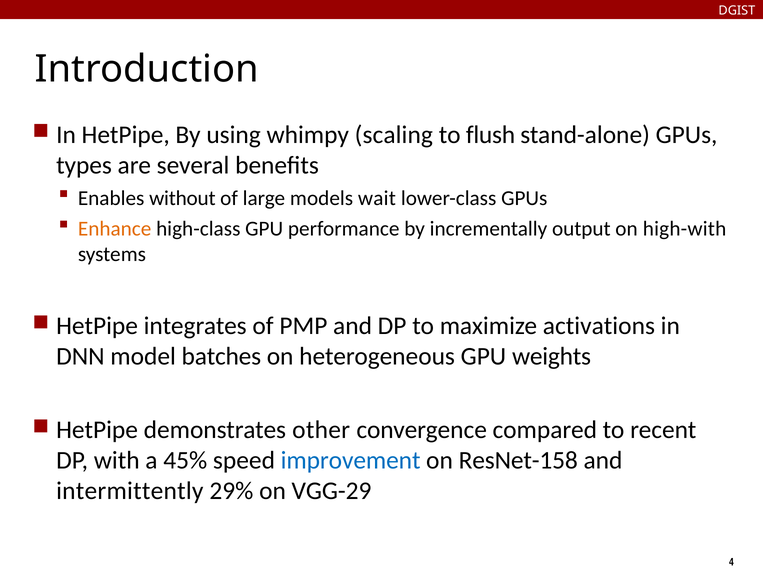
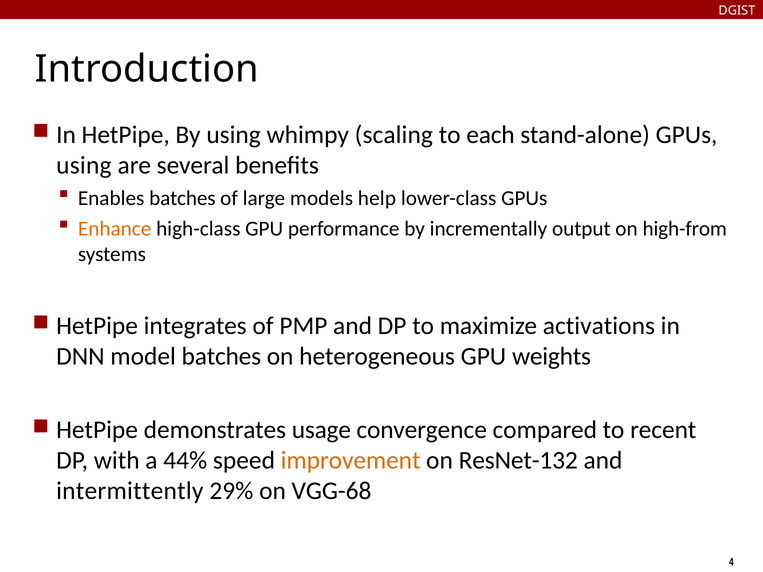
flush: flush -> each (490, 135)
types: types -> using (84, 165)
Enables without: without -> batches (182, 198)
wait: wait -> help (377, 198)
high-with: high-with -> high-from (685, 229)
other: other -> usage (321, 430)
45%: 45% -> 44% (185, 461)
improvement colour: blue -> orange (351, 461)
ResNet-158: ResNet-158 -> ResNet-132 (518, 461)
VGG-29: VGG-29 -> VGG-68 (332, 491)
